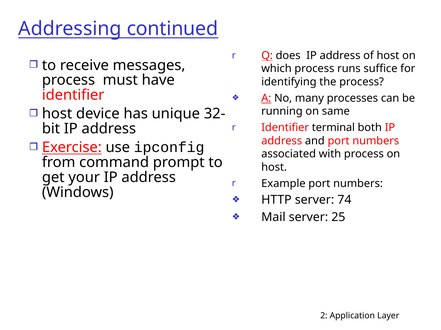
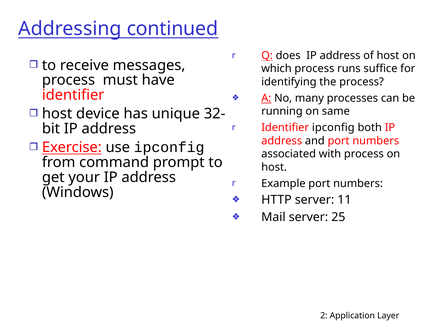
Identifier terminal: terminal -> ipconfig (333, 128)
74: 74 -> 11 (344, 200)
